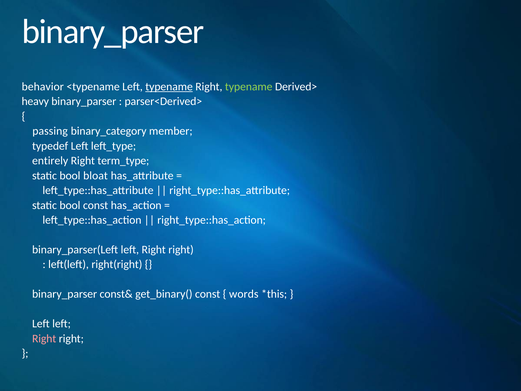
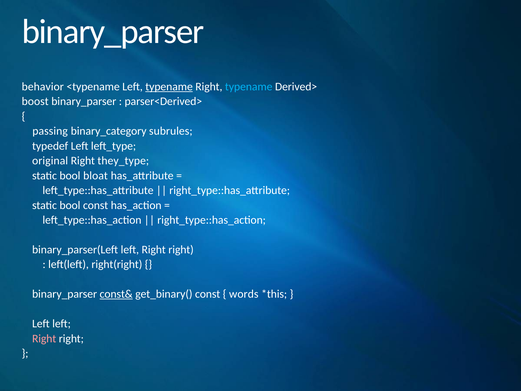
typename colour: light green -> light blue (249, 87)
heavy: heavy -> boost (35, 101)
member: member -> subrules (171, 131)
entirely: entirely -> original (50, 161)
term_type: term_type -> they_type (123, 161)
const& underline: none -> present (116, 294)
